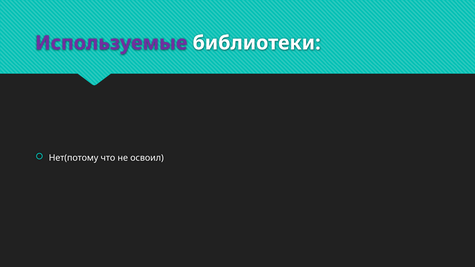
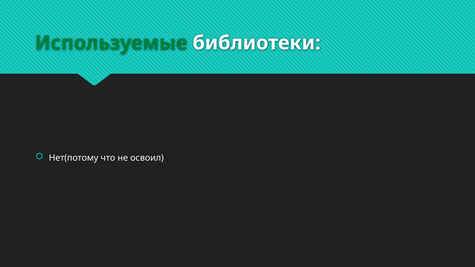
Используемые colour: purple -> green (111, 43)
